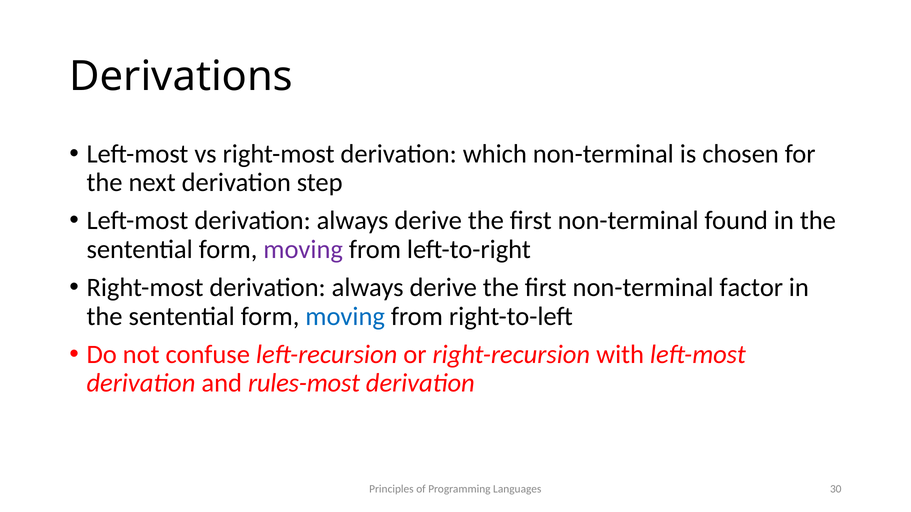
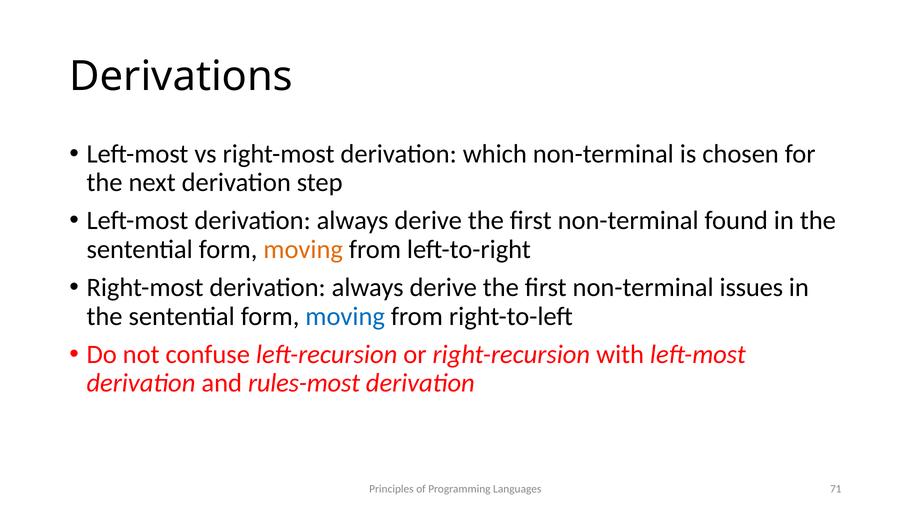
moving colour: purple -> orange (303, 250)
factor: factor -> issues (751, 288)
30: 30 -> 71 (836, 489)
